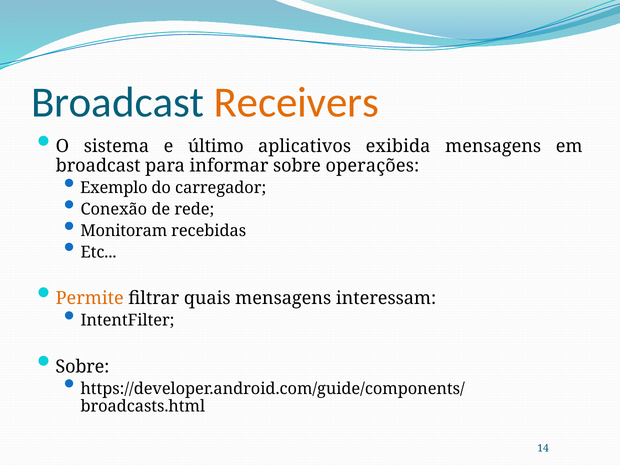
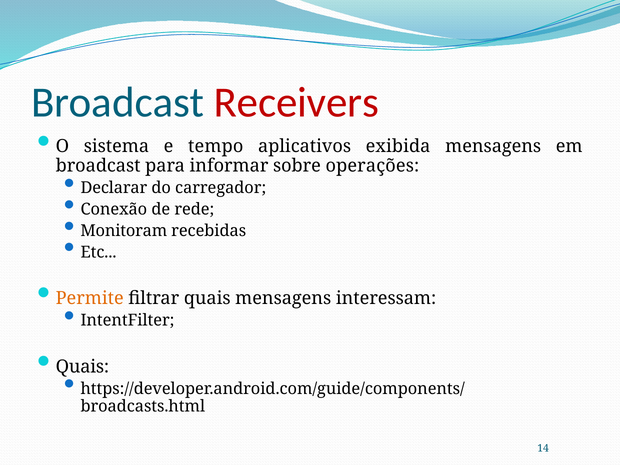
Receivers colour: orange -> red (296, 102)
último: último -> tempo (216, 146)
Exemplo: Exemplo -> Declarar (114, 188)
Sobre: Sobre -> Quais (82, 367)
